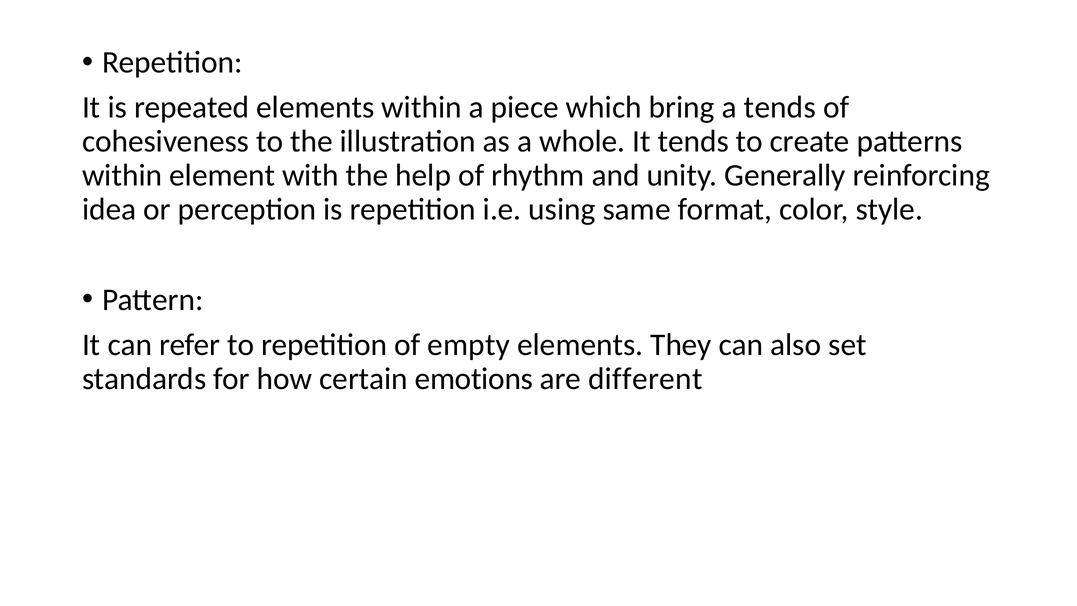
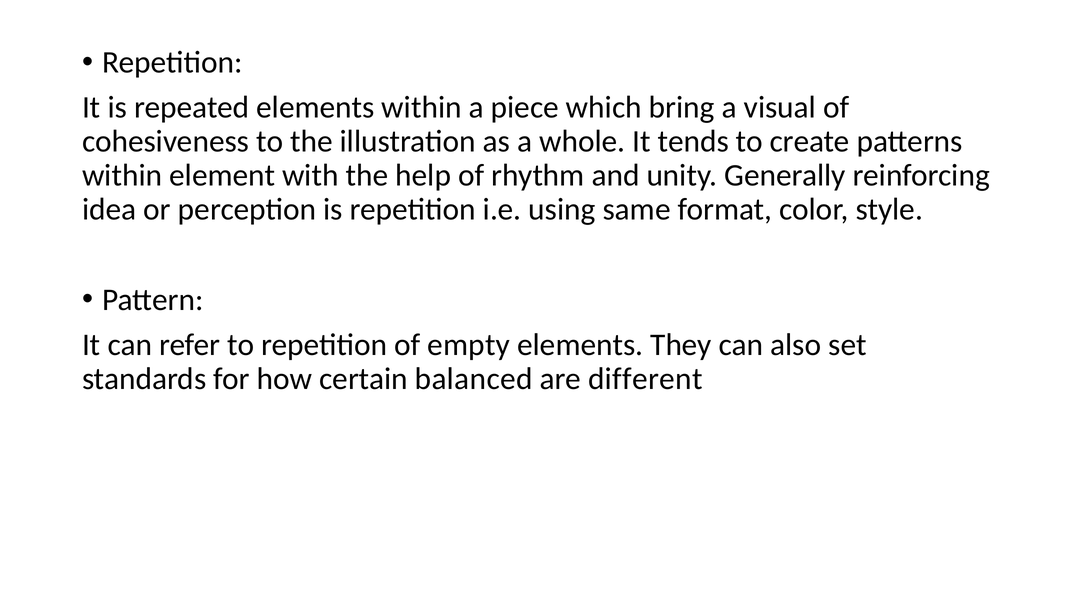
a tends: tends -> visual (780, 108)
emotions: emotions -> balanced (474, 379)
